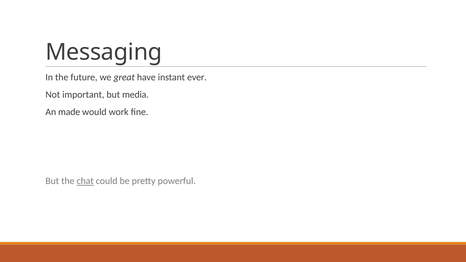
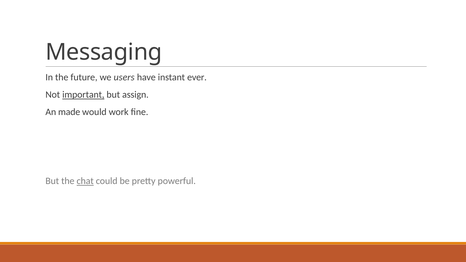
great: great -> users (124, 77)
important underline: none -> present (83, 95)
media: media -> assign (135, 95)
